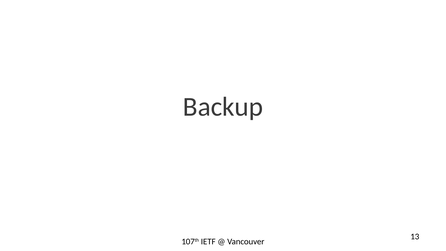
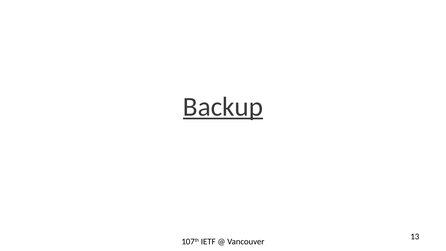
Backup underline: none -> present (223, 107)
